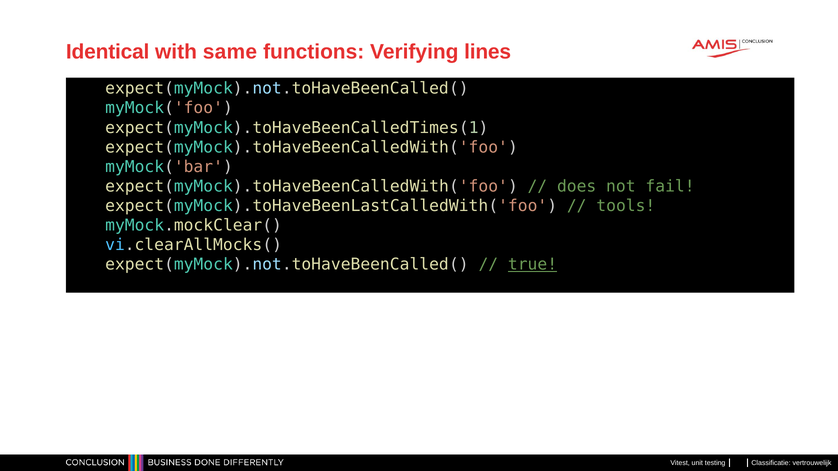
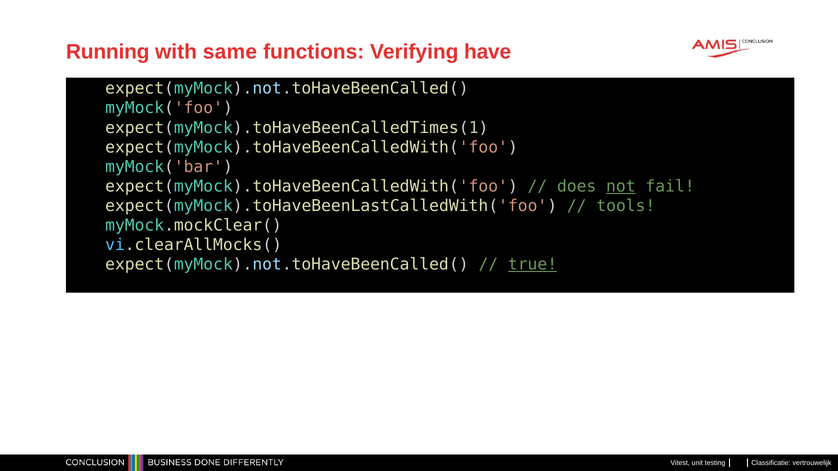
Identical: Identical -> Running (108, 52)
lines: lines -> have (488, 52)
not underline: none -> present (621, 186)
